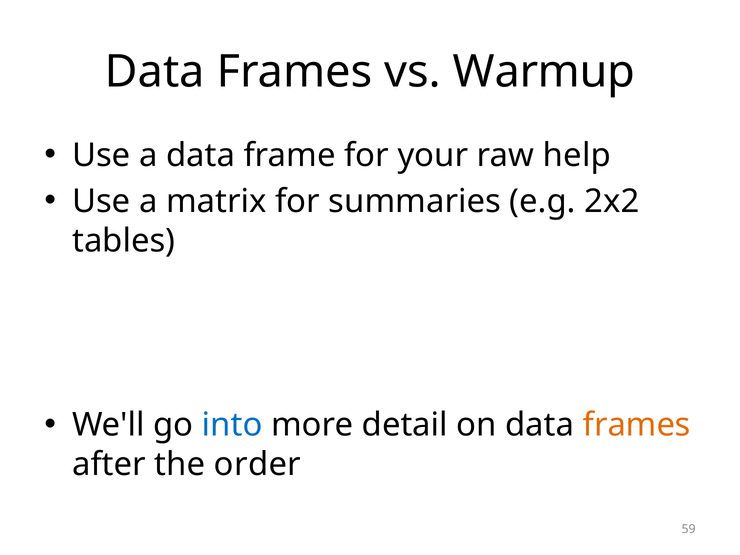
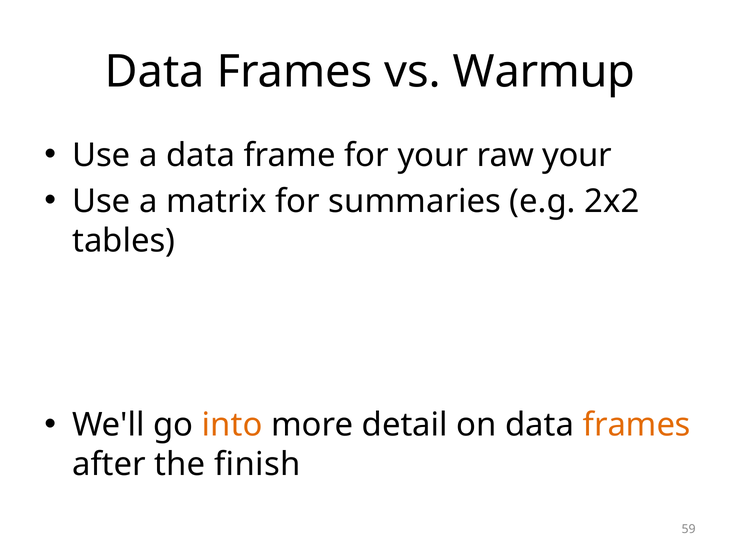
raw help: help -> your (577, 155)
into colour: blue -> orange (232, 425)
order: order -> finish (257, 464)
